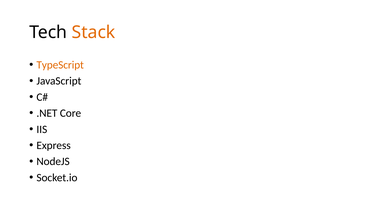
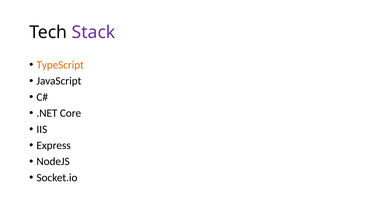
Stack colour: orange -> purple (93, 32)
